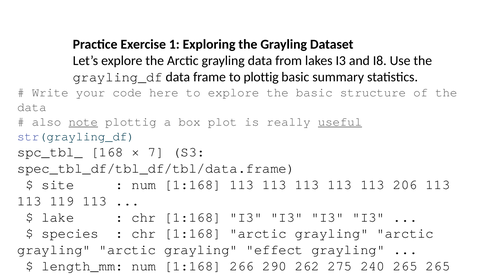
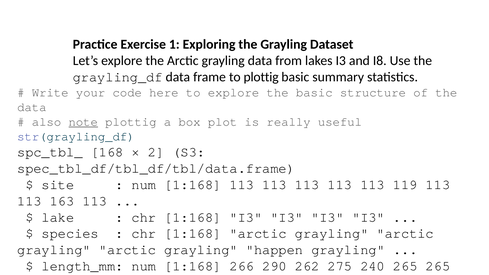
useful underline: present -> none (340, 122)
7: 7 -> 2 (156, 152)
206: 206 -> 119 (405, 185)
119: 119 -> 163 (62, 201)
effect: effect -> happen (275, 250)
